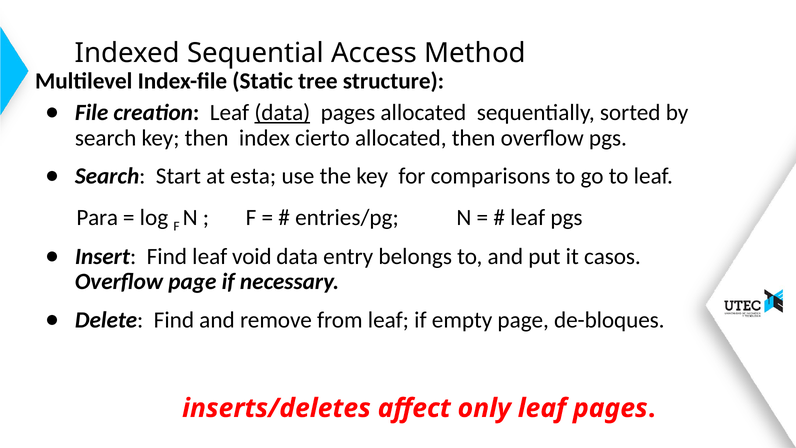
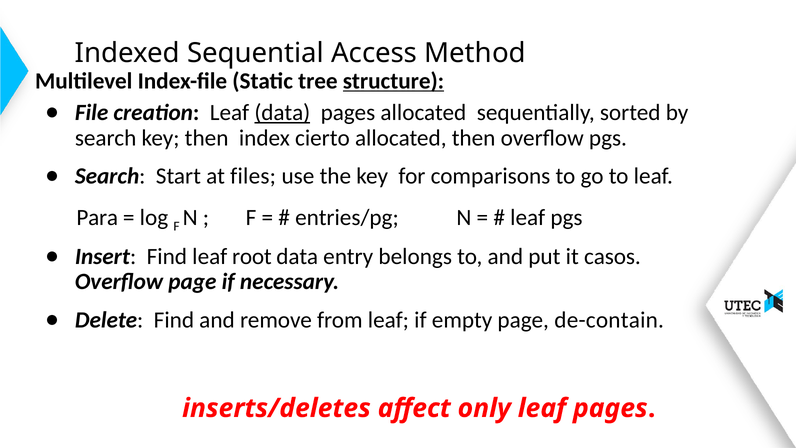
structure underline: none -> present (393, 81)
esta: esta -> files (253, 176)
void: void -> root (252, 256)
de-bloques: de-bloques -> de-contain (609, 320)
